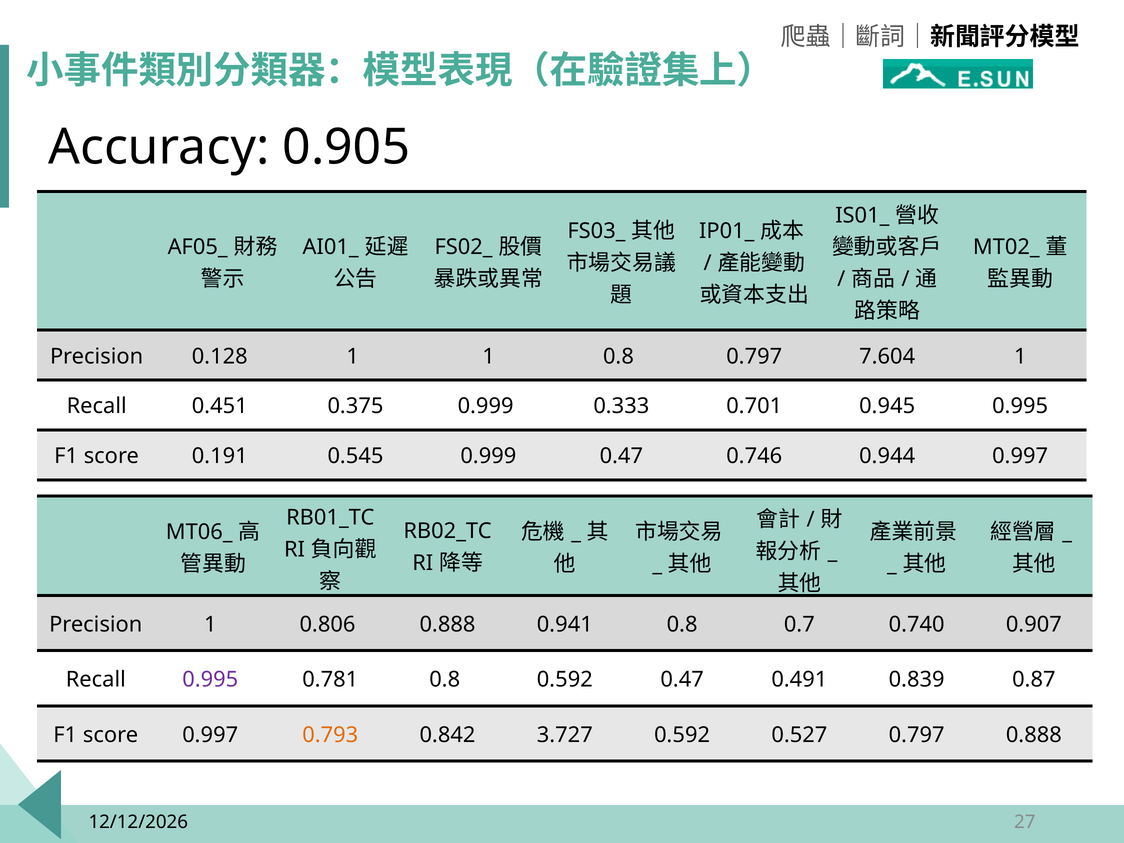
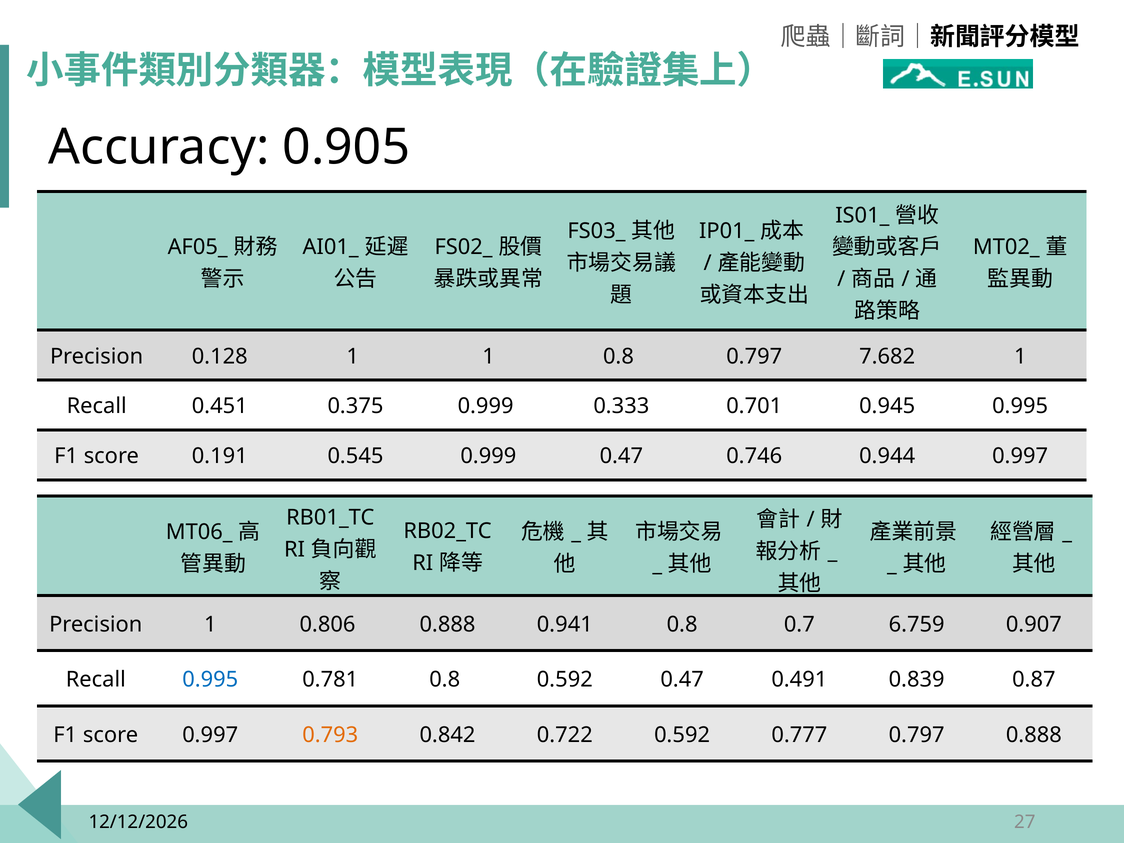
7.604: 7.604 -> 7.682 (887, 356)
0.740: 0.740 -> 6.759 (917, 624)
0.995 colour: purple -> blue (210, 680)
3.727: 3.727 -> 0.722 (565, 735)
0.527: 0.527 -> 0.777 (799, 735)
